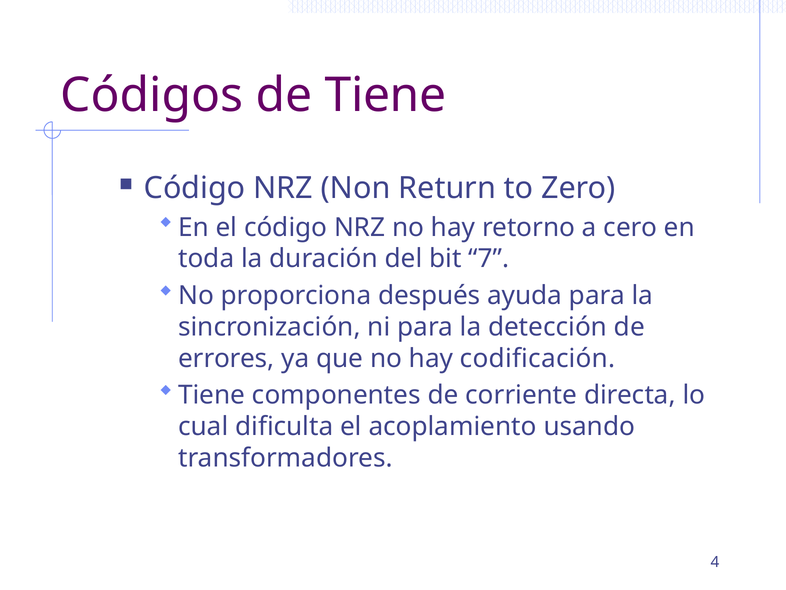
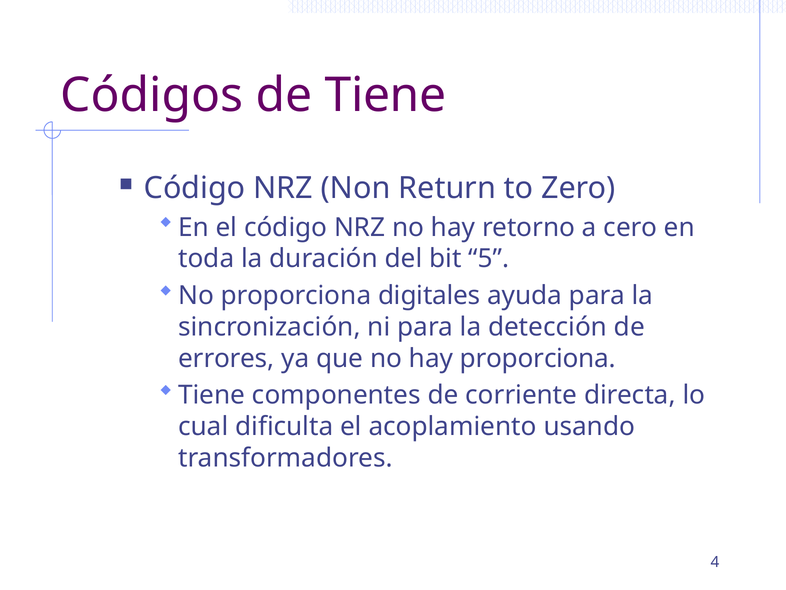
7: 7 -> 5 (489, 259)
después: después -> digitales (429, 295)
hay codificación: codificación -> proporciona (538, 358)
